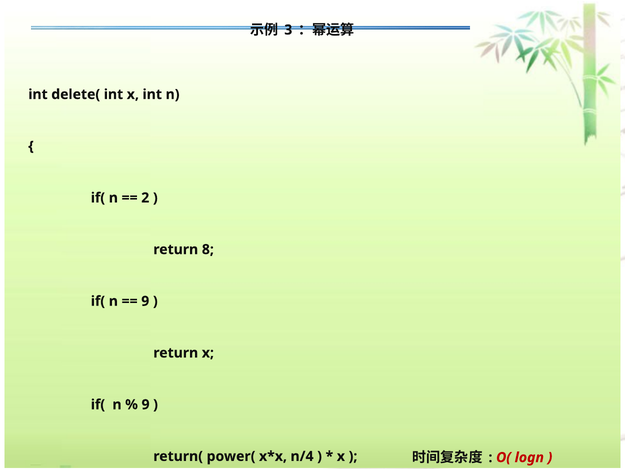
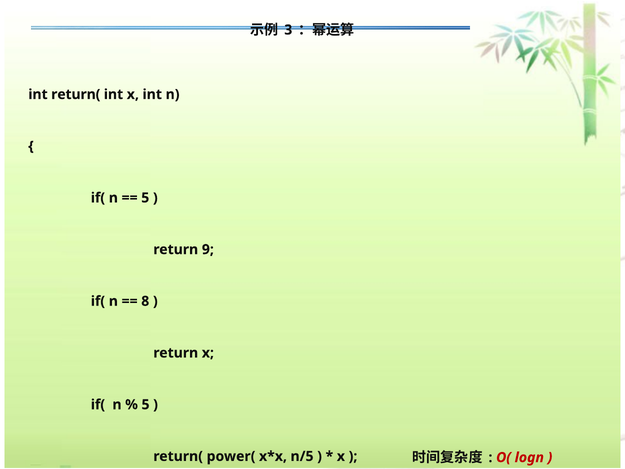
int delete(: delete( -> return( (76, 94)
2: 2 -> 5 (145, 198)
8: 8 -> 9 (208, 249)
9: 9 -> 8 (145, 301)
9: 9 -> 5 (146, 404)
n/4: n/4 -> n/5 (302, 456)
